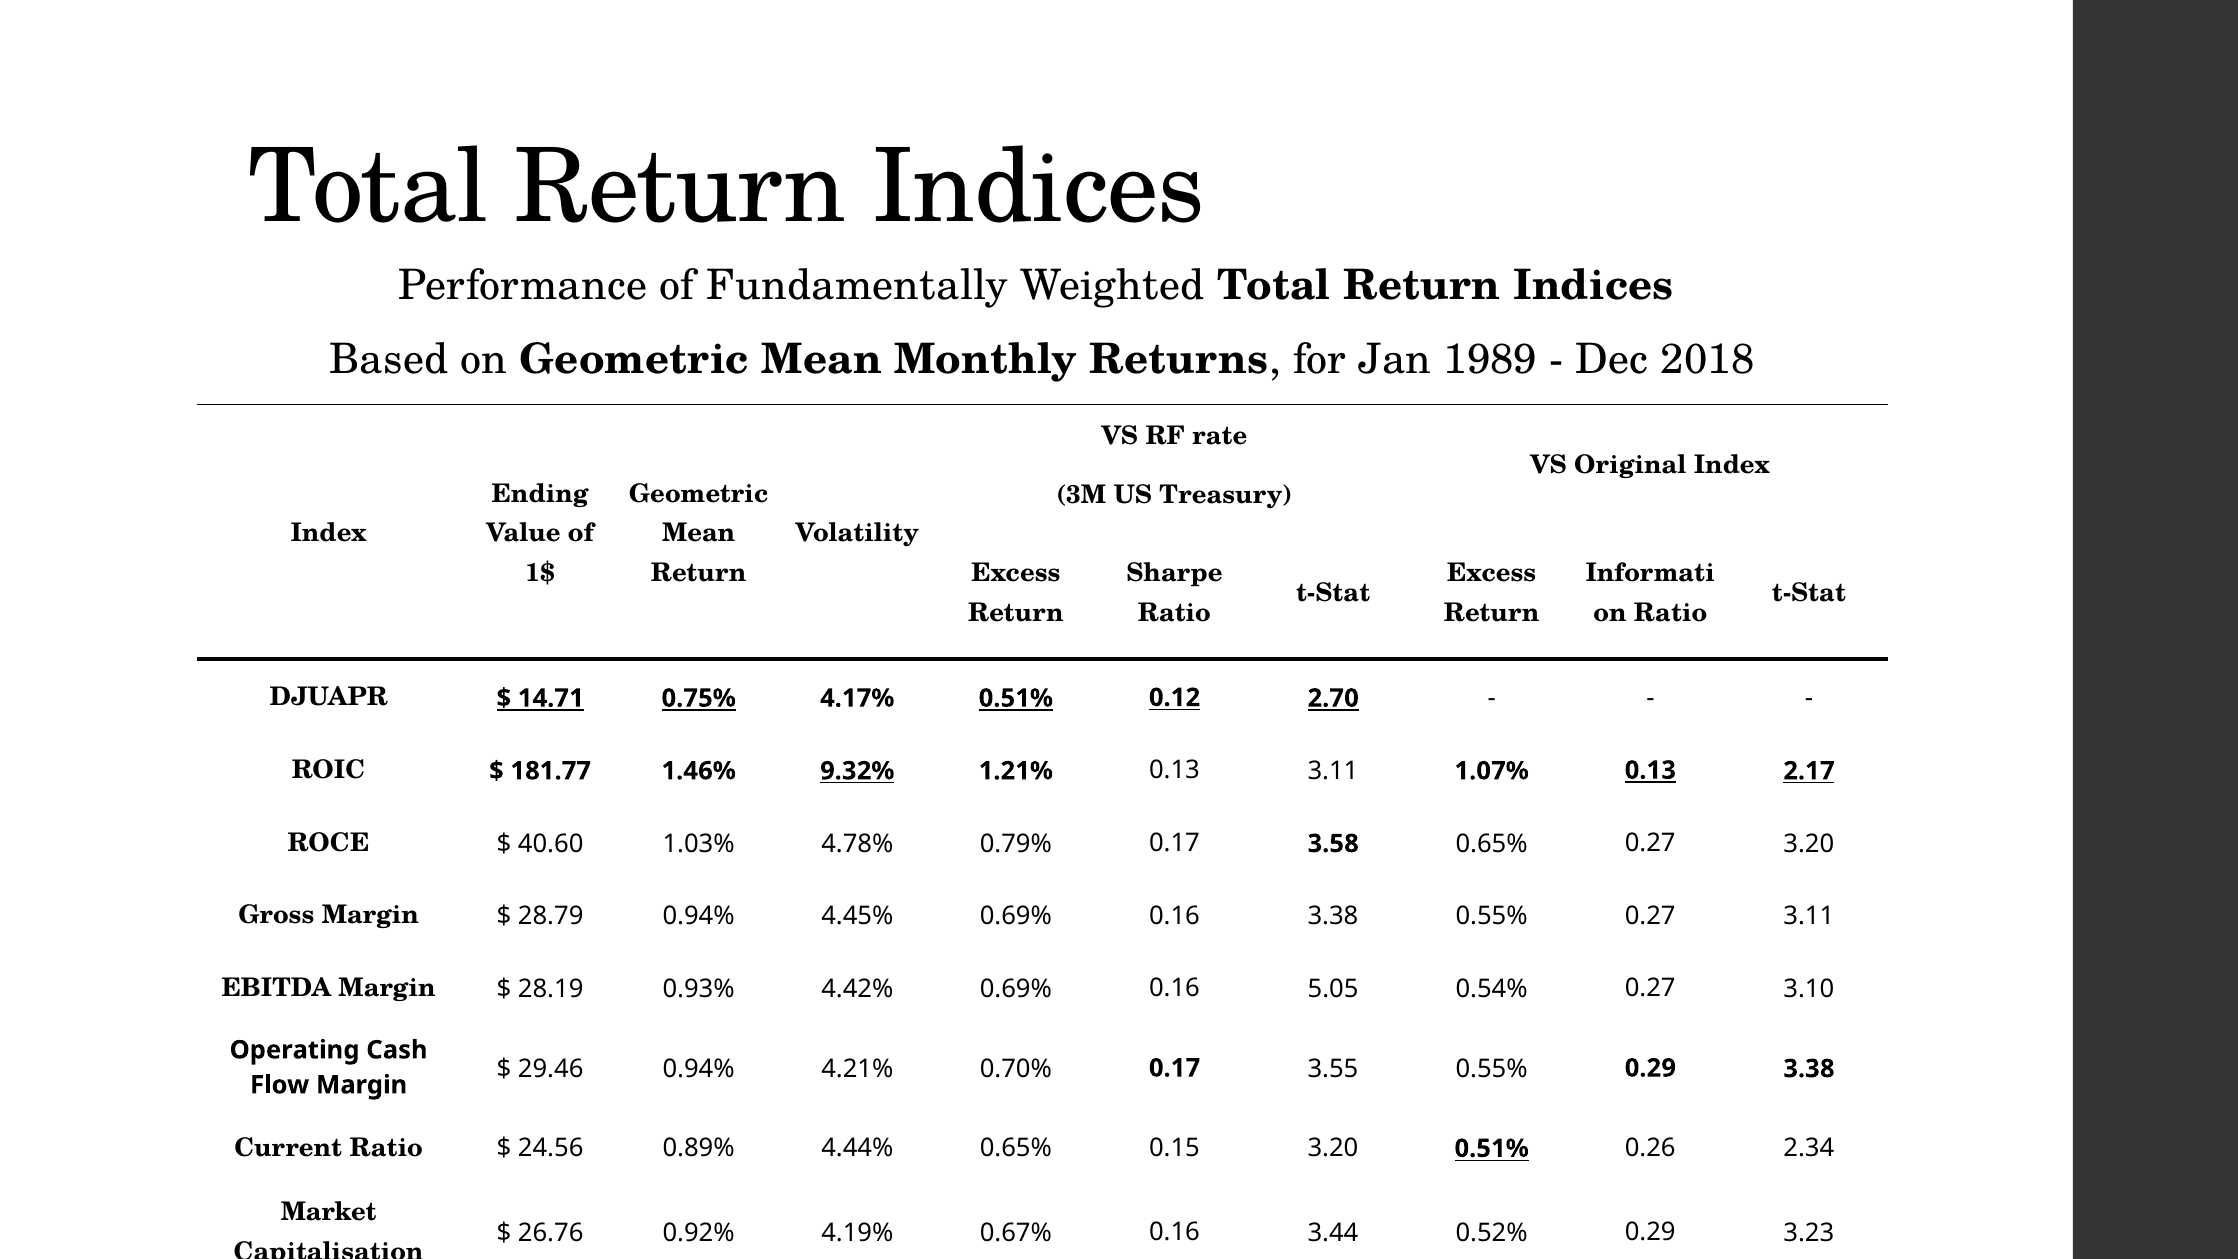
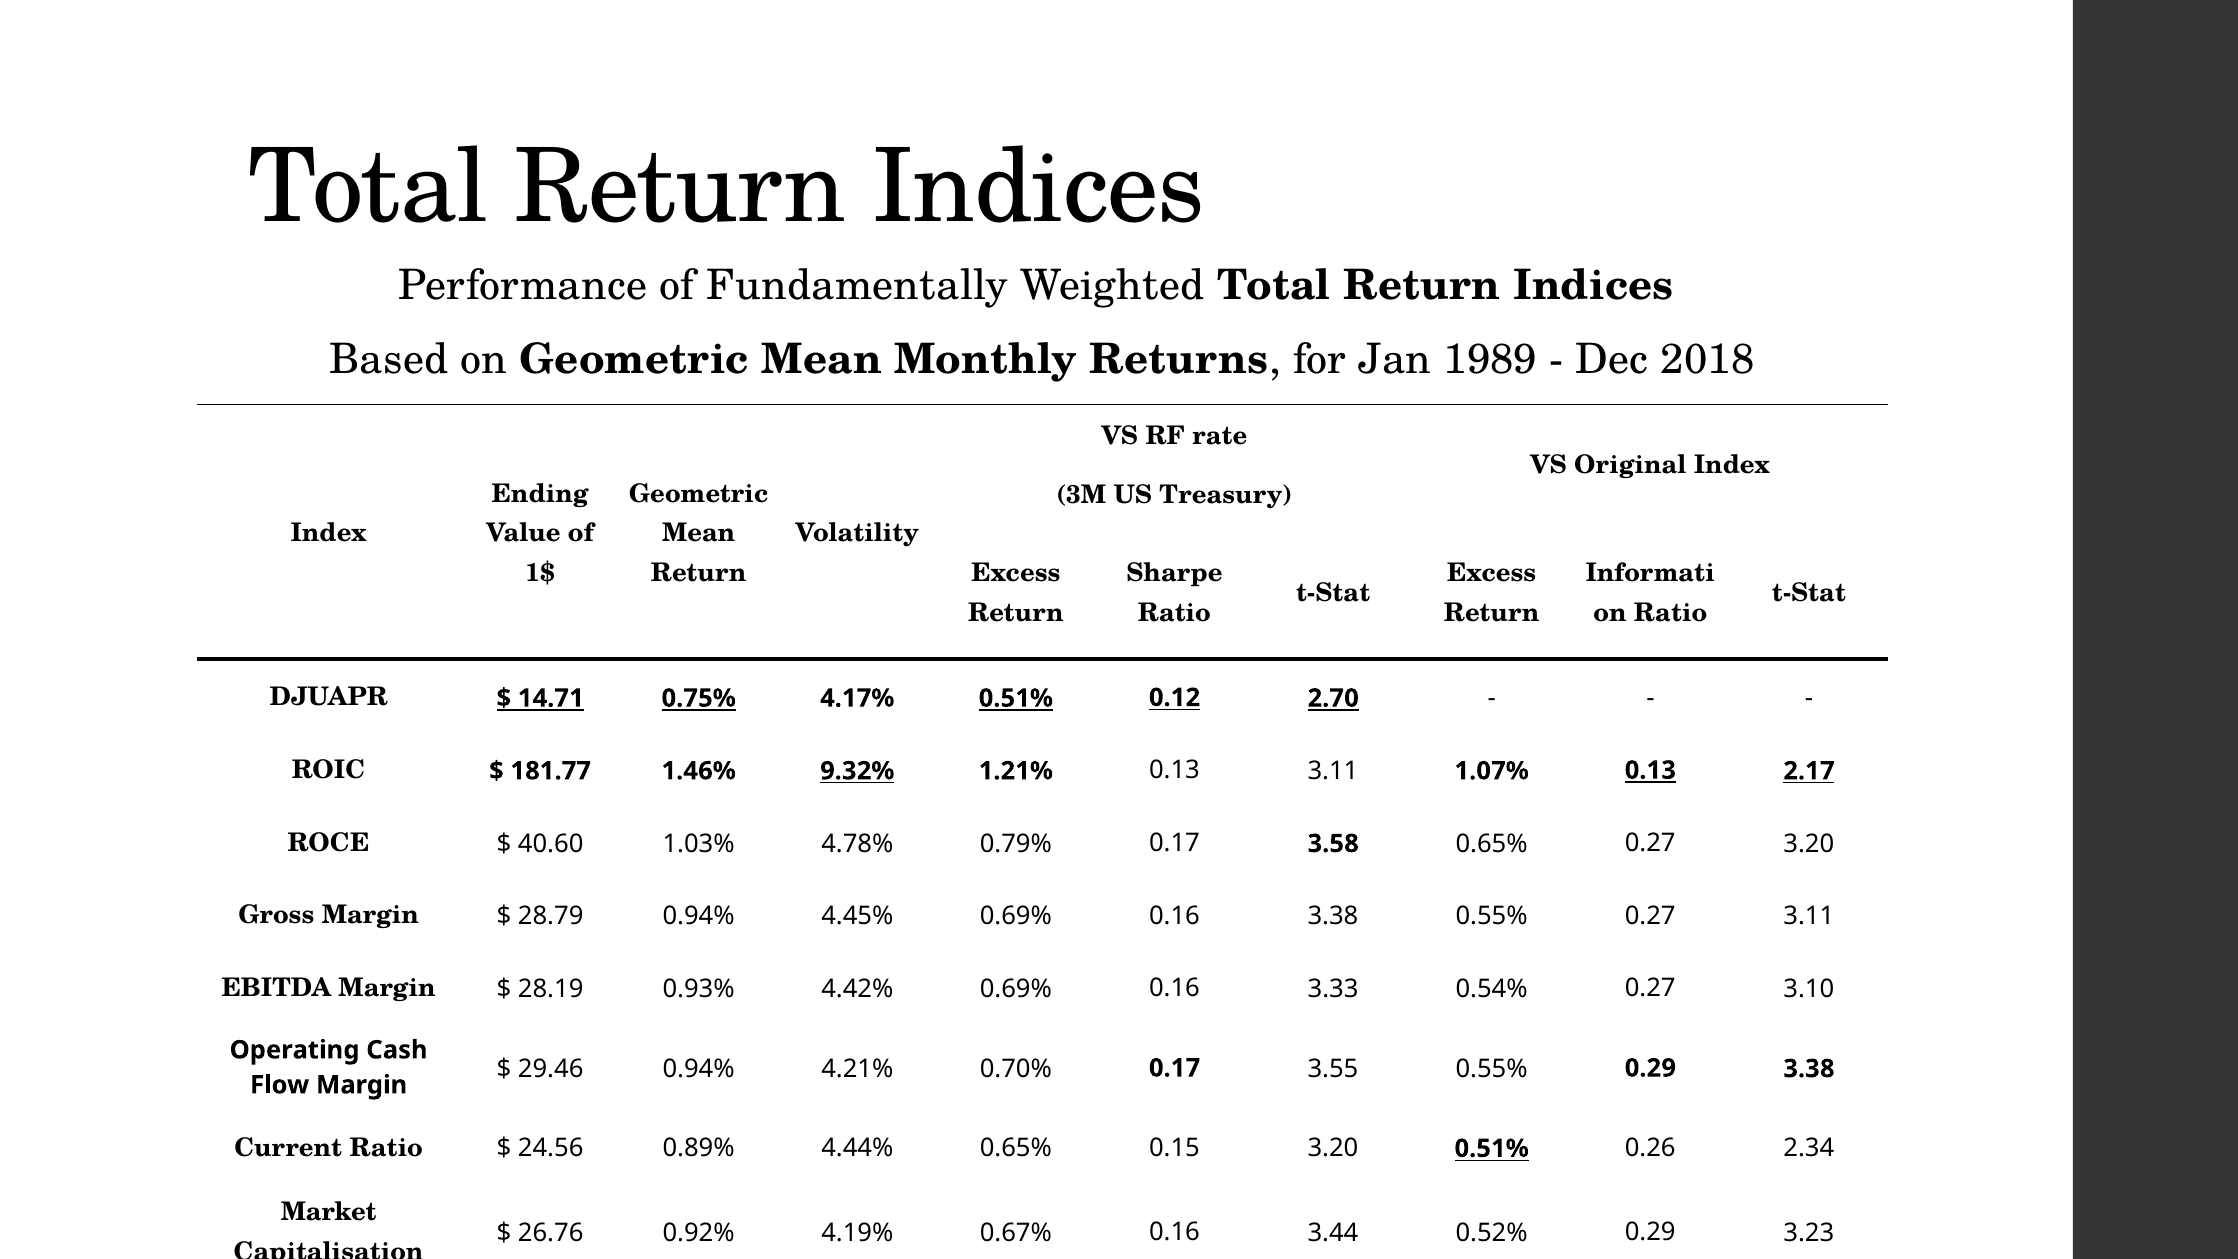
5.05: 5.05 -> 3.33 (1333, 989)
